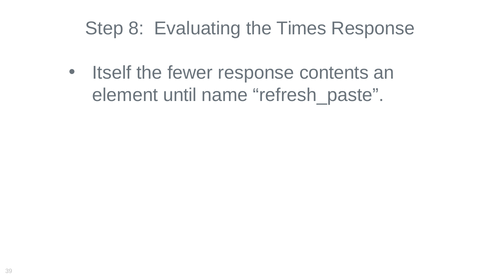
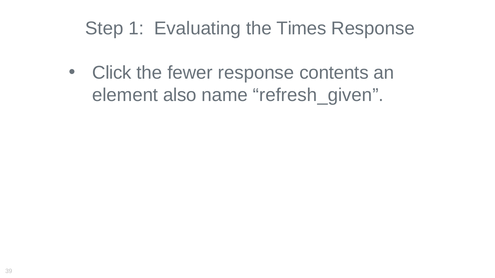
8: 8 -> 1 (136, 28)
Itself: Itself -> Click (112, 73)
until: until -> also (180, 95)
refresh_paste: refresh_paste -> refresh_given (318, 95)
